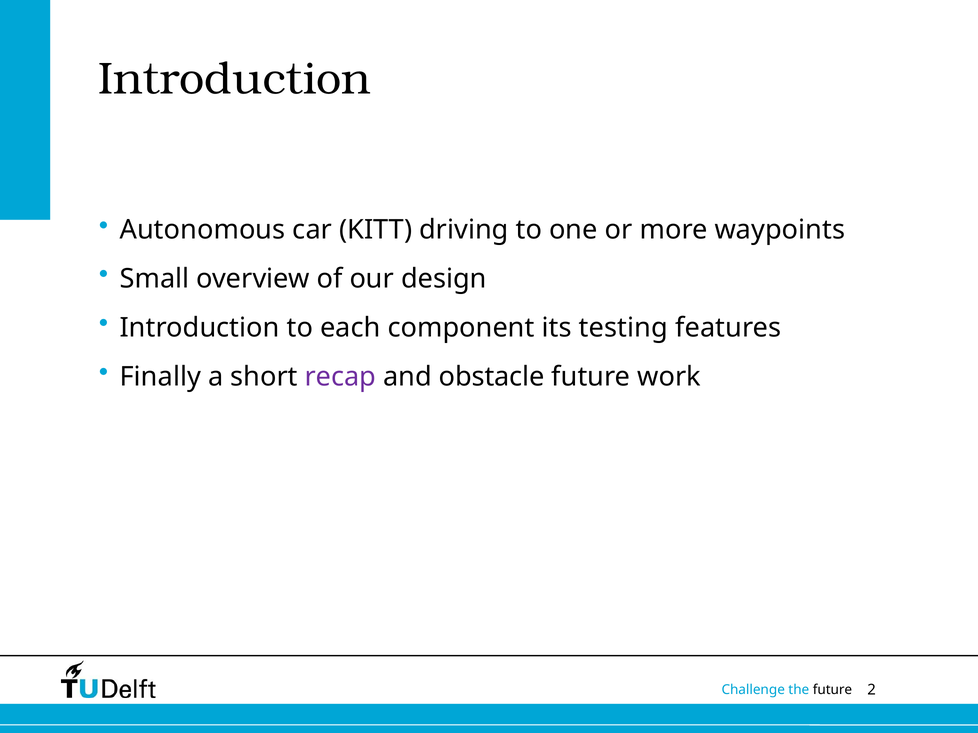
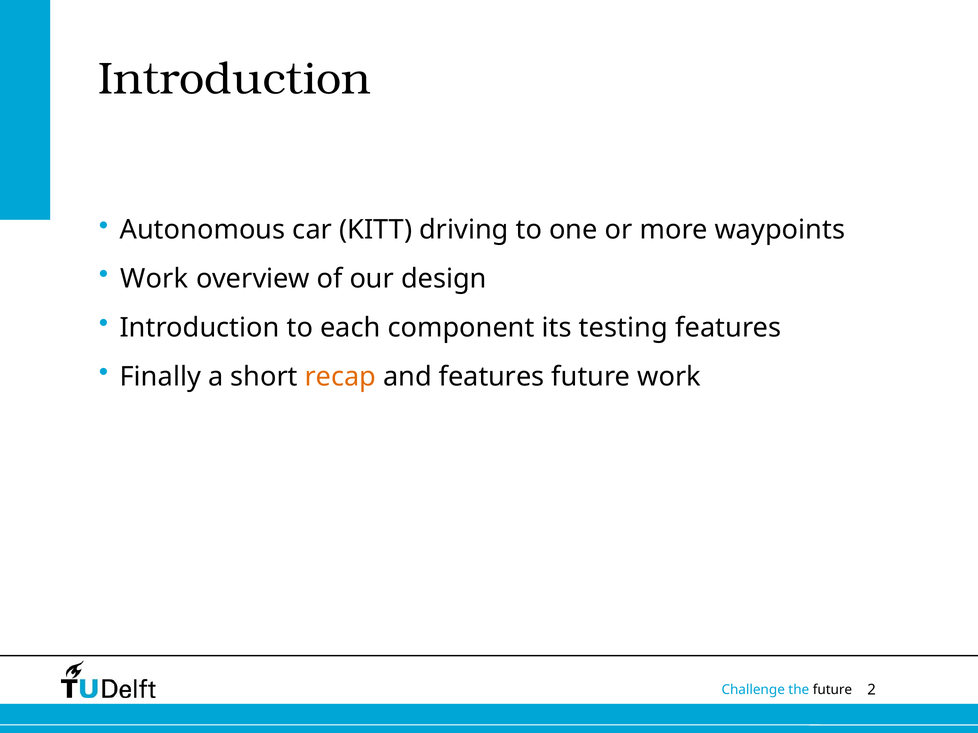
Small: Small -> Work (154, 279)
recap colour: purple -> orange (340, 377)
and obstacle: obstacle -> features (492, 377)
